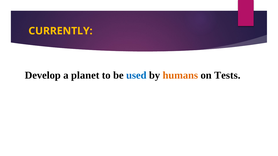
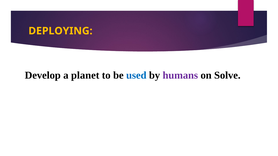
CURRENTLY: CURRENTLY -> DEPLOYING (60, 31)
humans colour: orange -> purple (180, 75)
Tests: Tests -> Solve (227, 75)
